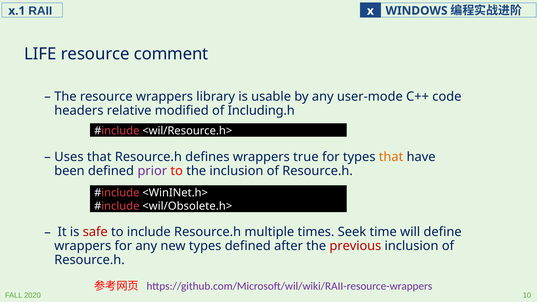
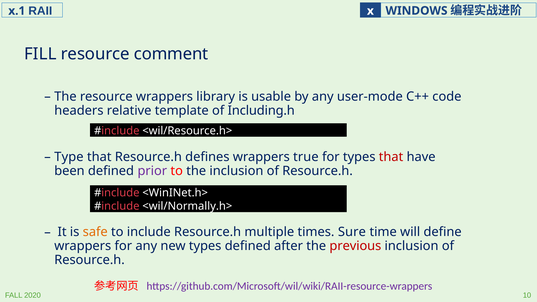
LIFE: LIFE -> FILL (40, 54)
modified: modified -> template (182, 111)
Uses: Uses -> Type (69, 157)
that colour: orange -> red (391, 157)
<wil/Obsolete.h>: <wil/Obsolete.h> -> <wil/Normally.h> (187, 206)
safe colour: red -> orange (95, 232)
Seek: Seek -> Sure (352, 232)
